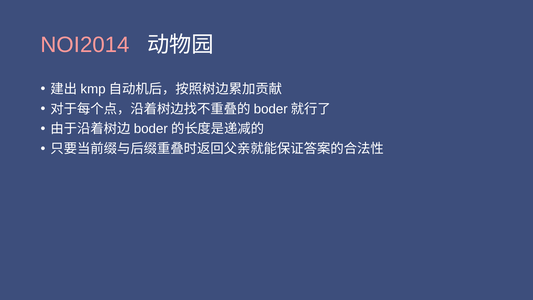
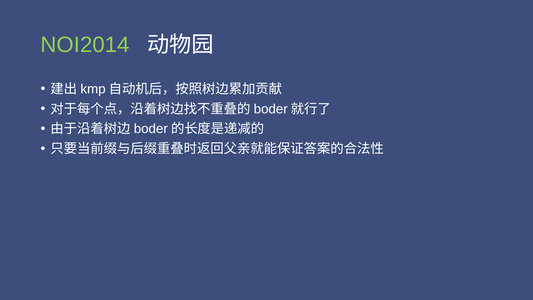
NOI2014 colour: pink -> light green (85, 45)
